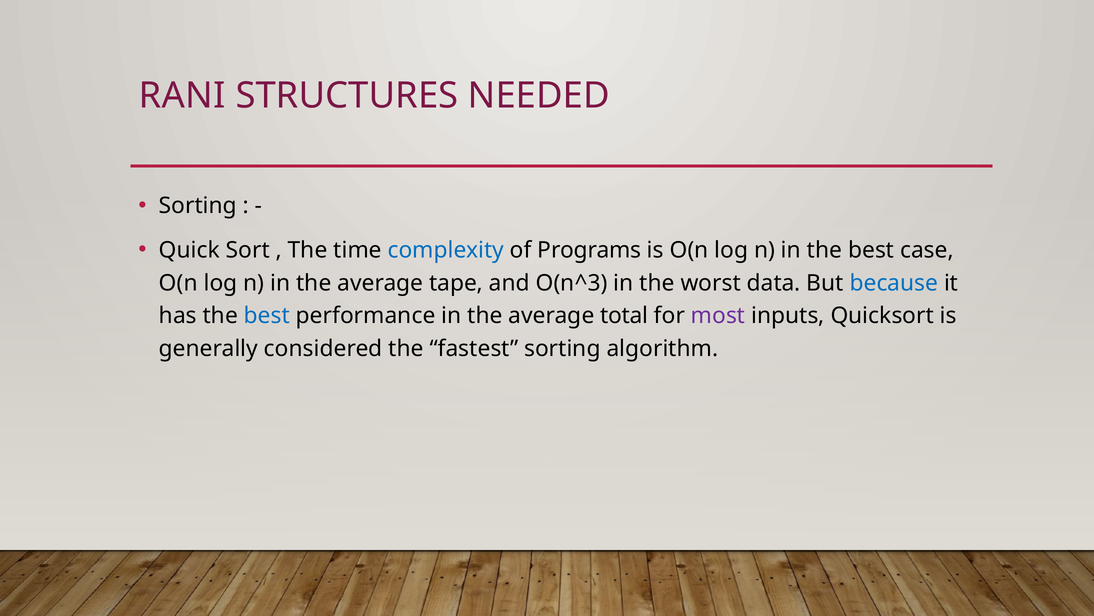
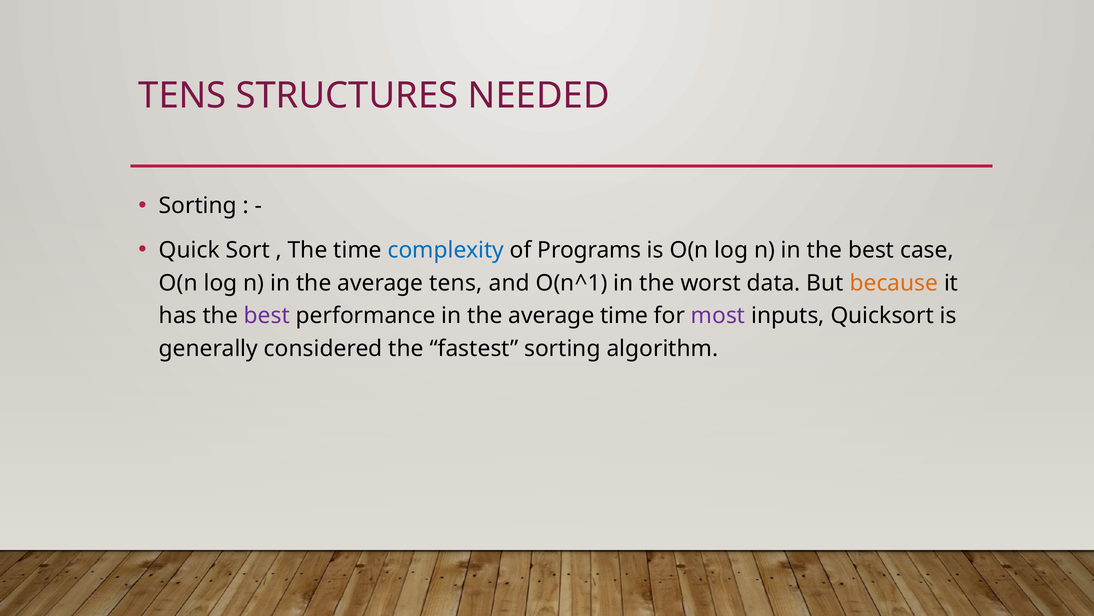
RANI: RANI -> TENS (182, 96)
average tape: tape -> tens (456, 283)
O(n^3: O(n^3 -> O(n^1 (572, 283)
because colour: blue -> orange (894, 283)
best colour: blue -> purple (267, 316)
average total: total -> time (624, 316)
